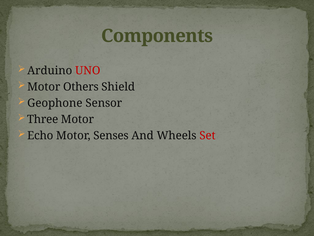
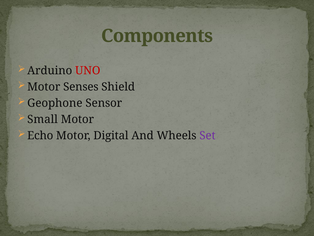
Others: Others -> Senses (81, 87)
Three: Three -> Small (43, 119)
Senses: Senses -> Digital (111, 135)
Set colour: red -> purple (207, 135)
